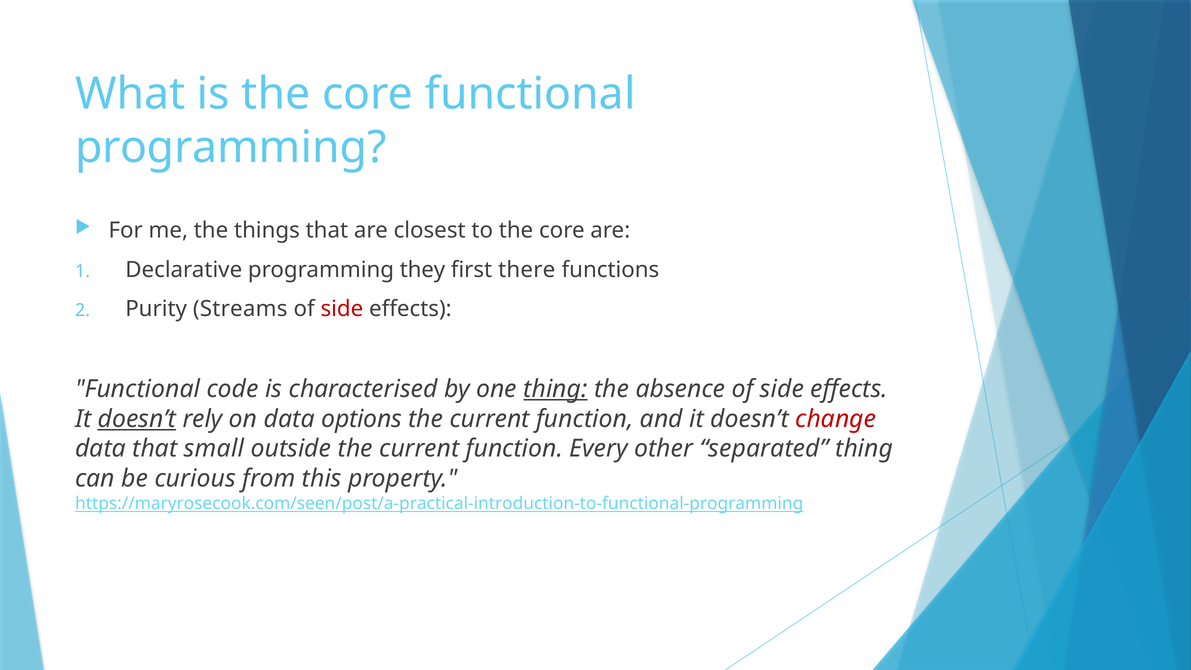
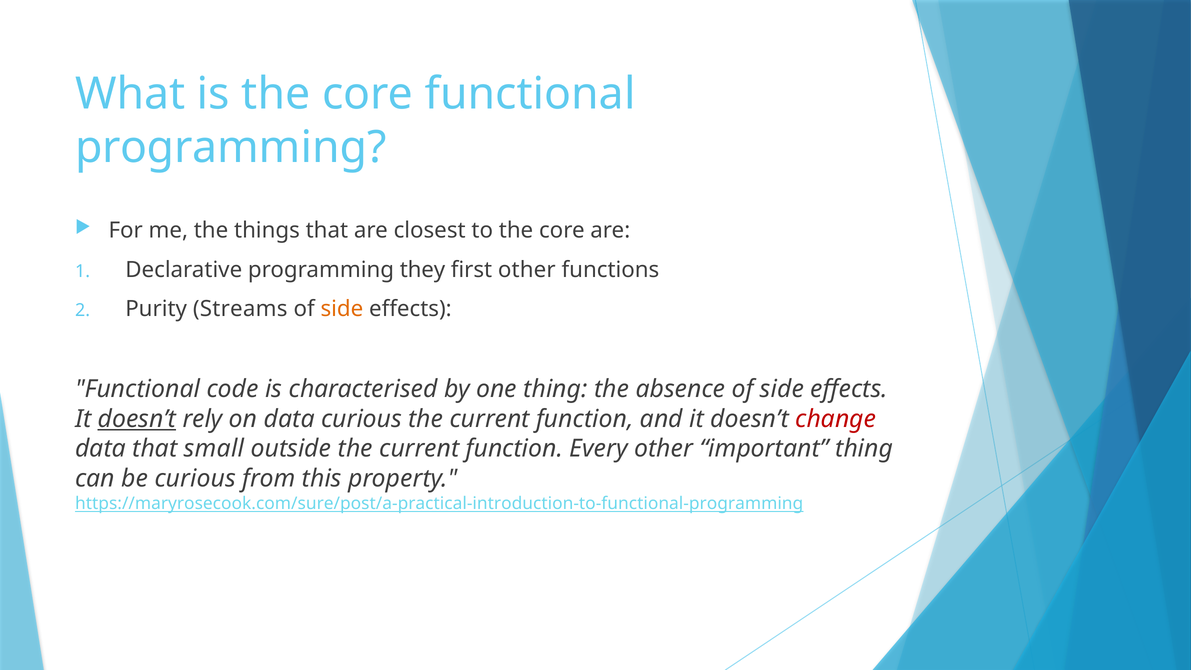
first there: there -> other (527, 270)
side colour: red -> orange (342, 309)
thing underline: present -> none (556, 389)
data options: options -> curious (362, 419)
separated: separated -> important (764, 449)
https://maryrosecook.com/seen/post/a-practical-introduction-to-functional-programming: https://maryrosecook.com/seen/post/a-practical-introduction-to-functional-programming -> https://maryrosecook.com/sure/post/a-practical-introduction-to-functional-programming (439, 503)
